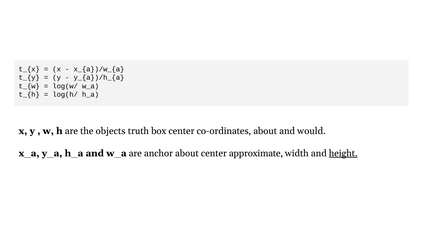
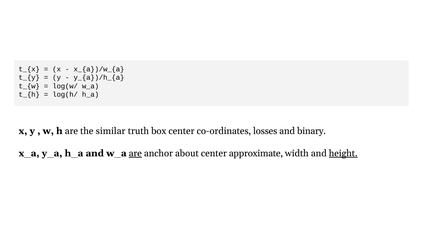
objects: objects -> similar (111, 131)
co-ordinates about: about -> losses (265, 131)
would: would -> binary (312, 131)
are underline: none -> present (135, 153)
